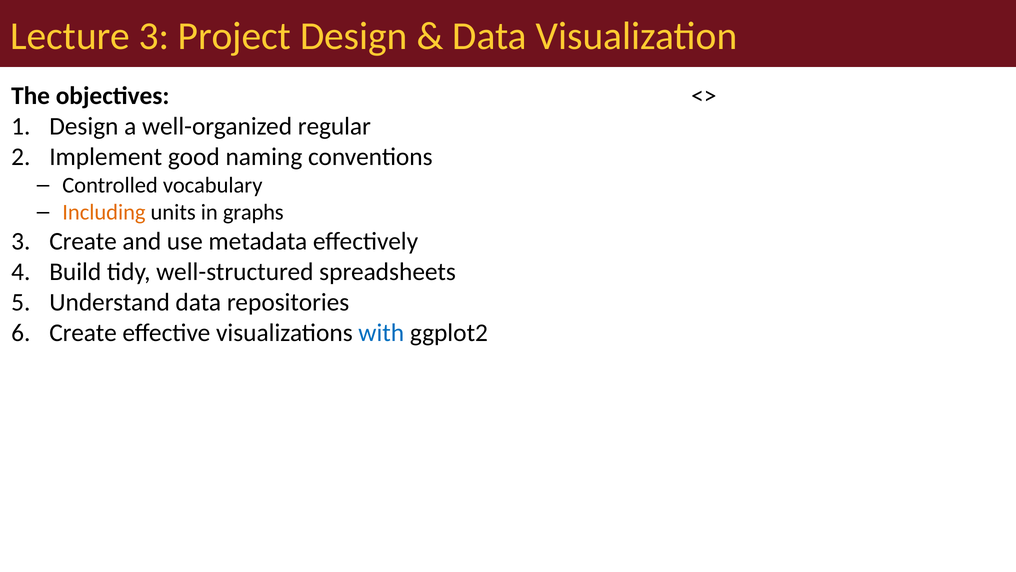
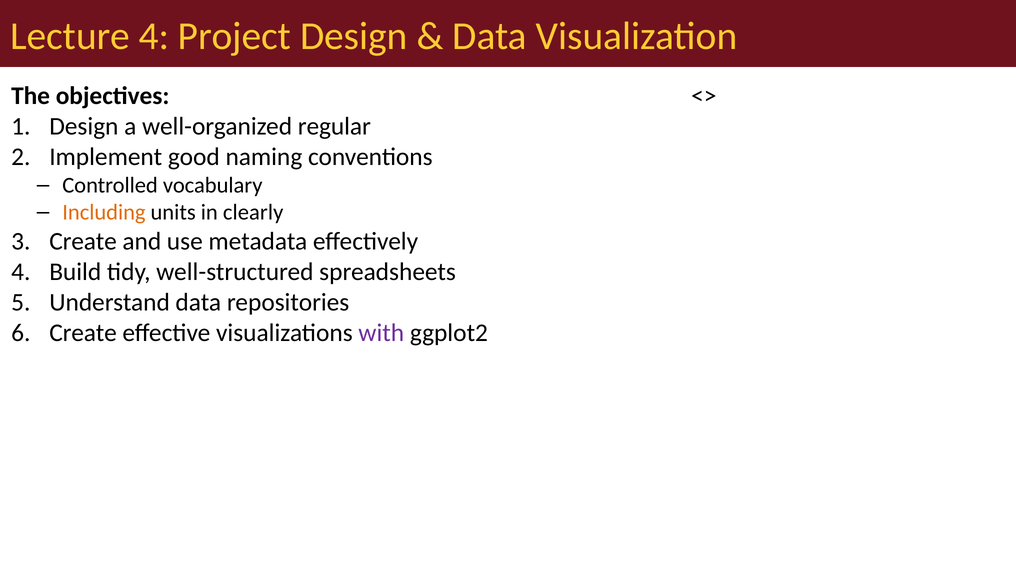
Lecture 3: 3 -> 4 (154, 36)
graphs: graphs -> clearly (253, 212)
with colour: blue -> purple (381, 333)
